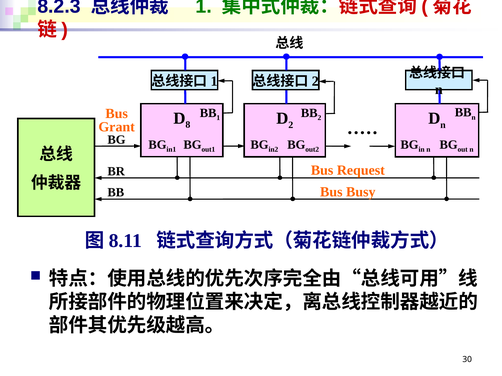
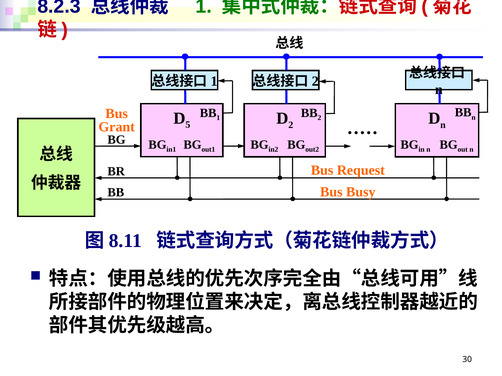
8: 8 -> 5 (188, 125)
